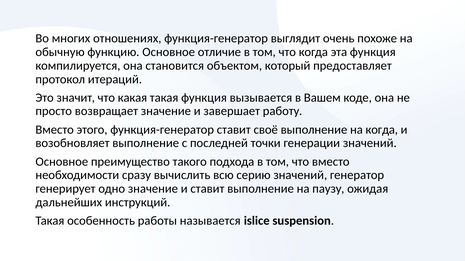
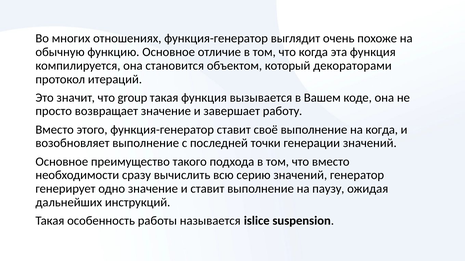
предоставляет: предоставляет -> декораторами (352, 66)
какая: какая -> group (132, 98)
